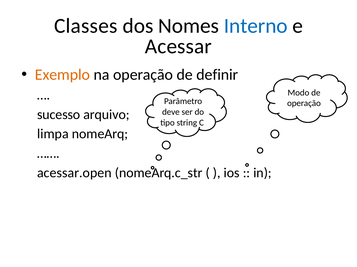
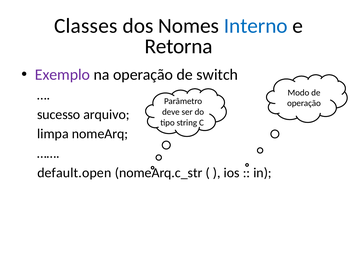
Acessar: Acessar -> Retorna (179, 46)
Exemplo colour: orange -> purple (62, 75)
definir: definir -> switch (217, 75)
acessar.open: acessar.open -> default.open (74, 173)
